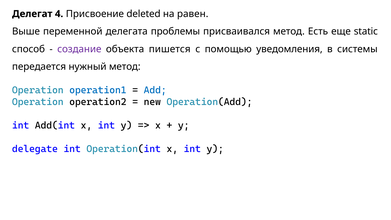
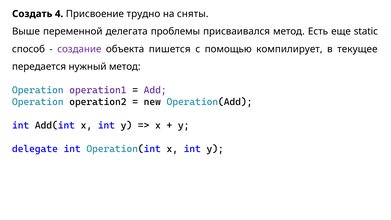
Делегат: Делегат -> Создать (32, 14)
deleted: deleted -> трудно (143, 14)
равен: равен -> сняты (193, 14)
уведомления: уведомления -> компилирует (289, 49)
системы: системы -> текущее (357, 49)
operation1 colour: blue -> purple (98, 90)
Add colour: blue -> purple (155, 90)
